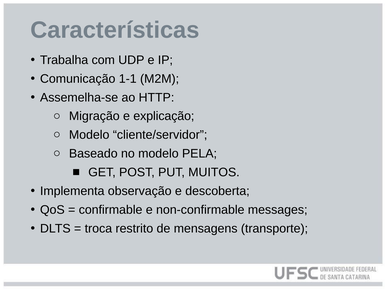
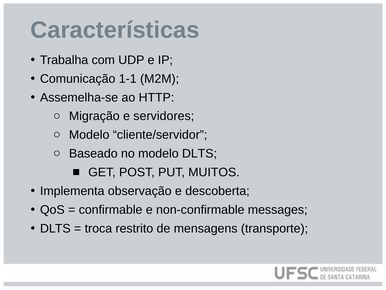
explicação: explicação -> servidores (164, 116)
modelo PELA: PELA -> DLTS (199, 153)
